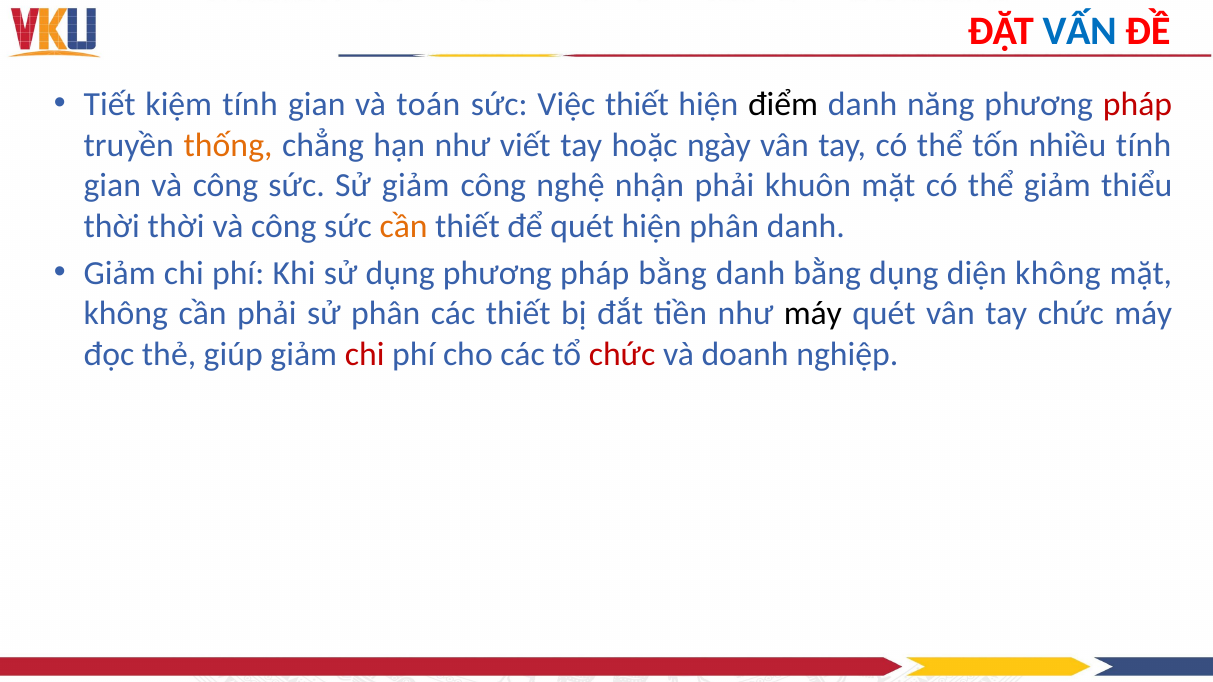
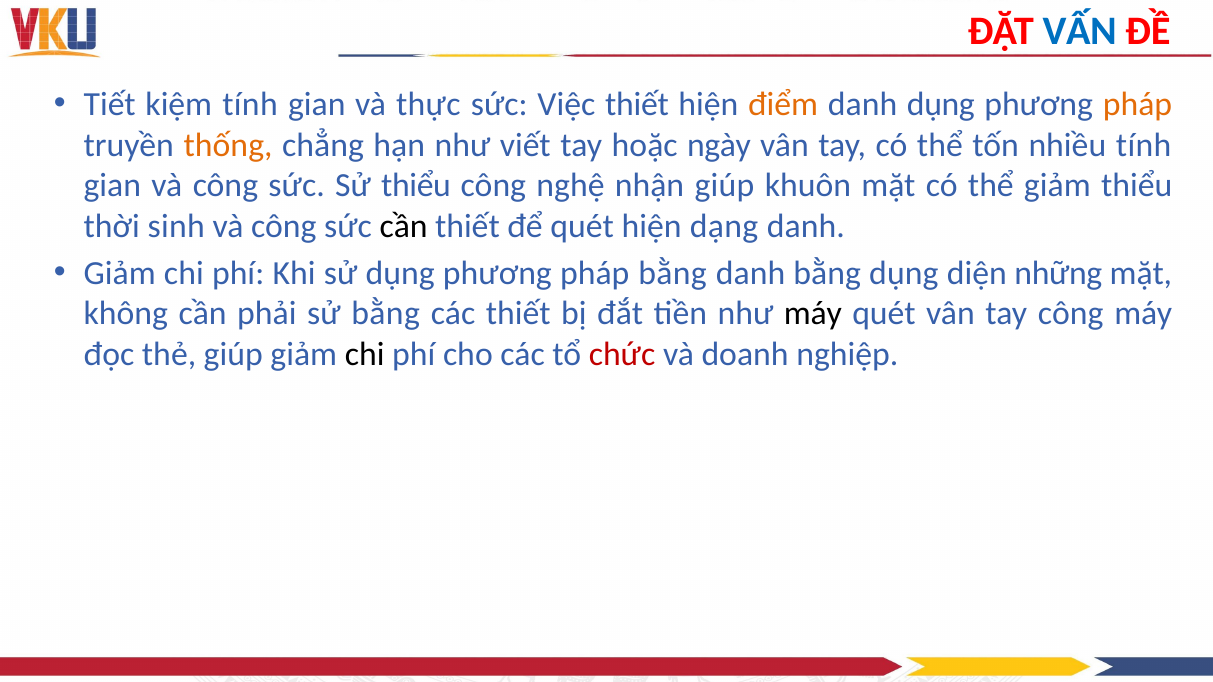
toán: toán -> thực (428, 105)
điểm colour: black -> orange (783, 105)
danh năng: năng -> dụng (941, 105)
pháp colour: red -> orange (1138, 105)
Sử giảm: giảm -> thiểu (416, 186)
nhận phải: phải -> giúp (724, 186)
thời thời: thời -> sinh (176, 226)
cần colour: orange -> black (404, 226)
hiện phân: phân -> dạng (724, 226)
diện không: không -> những (1058, 273)
sử phân: phân -> bằng (386, 314)
tay chức: chức -> công (1071, 314)
chi colour: red -> black (365, 354)
